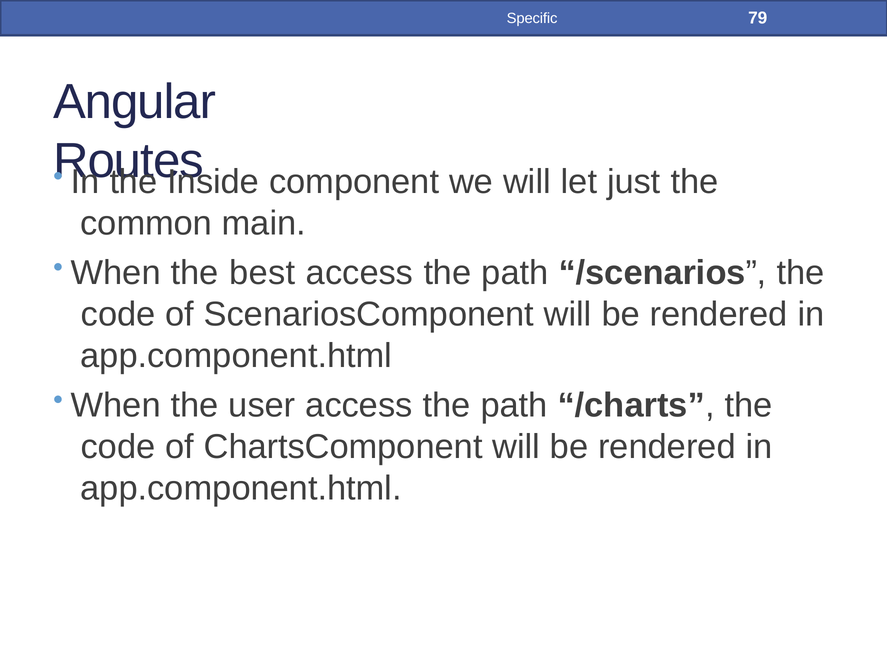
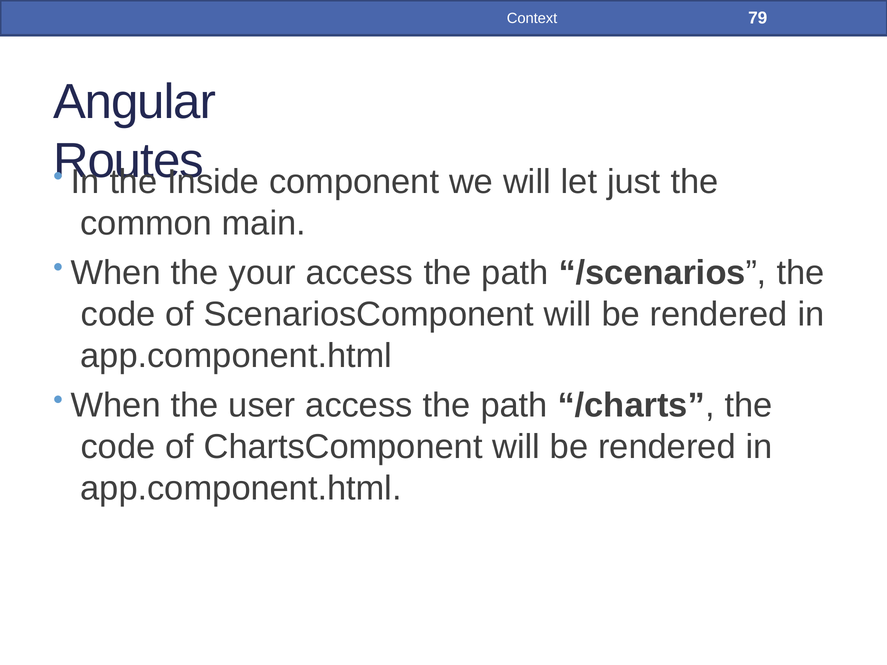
Specific: Specific -> Context (532, 18)
best: best -> your (262, 273)
